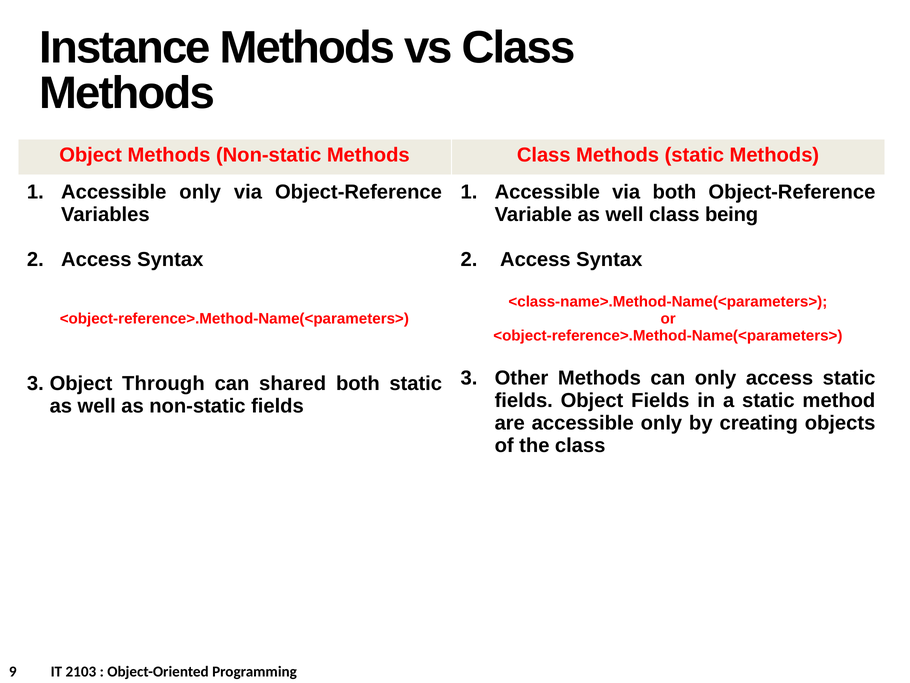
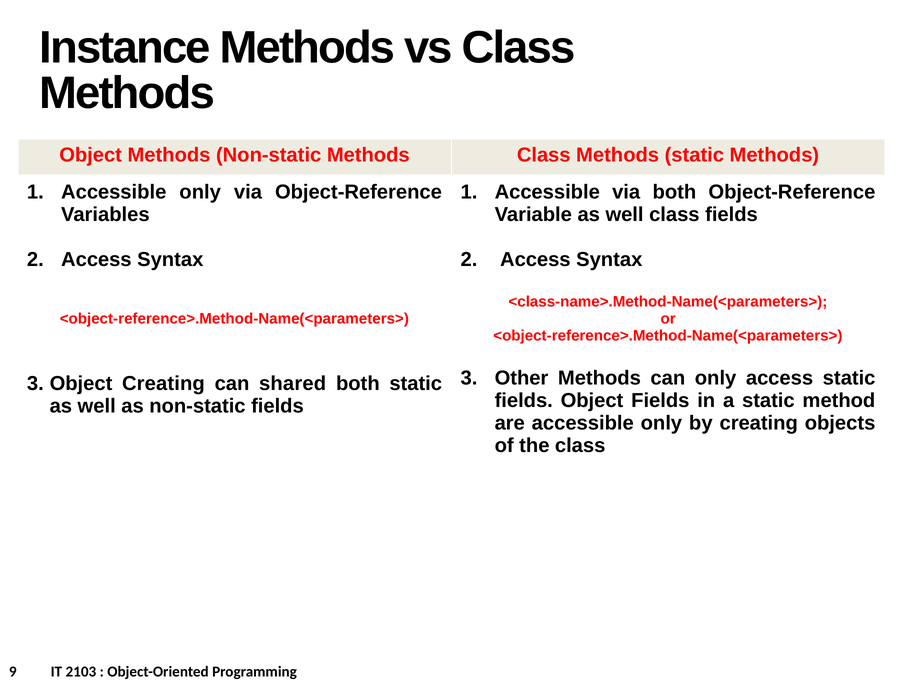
class being: being -> fields (732, 214)
Object Through: Through -> Creating (163, 383)
